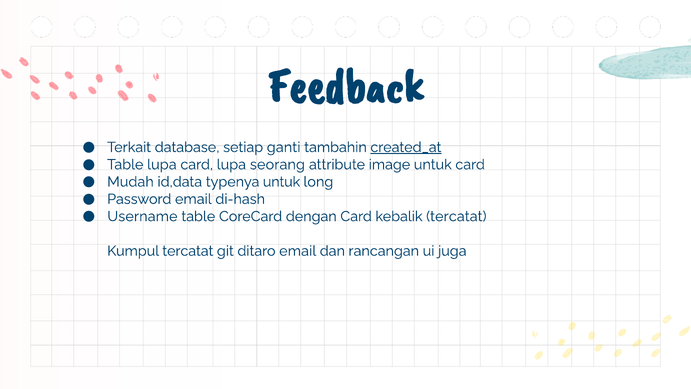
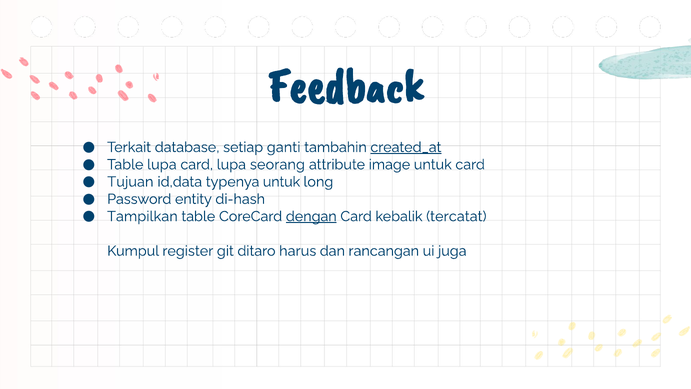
Mudah: Mudah -> Tujuan (130, 182)
Password email: email -> entity (193, 199)
Username: Username -> Tampilkan (142, 216)
dengan underline: none -> present (311, 216)
Kumpul tercatat: tercatat -> register (188, 251)
ditaro email: email -> harus (298, 251)
